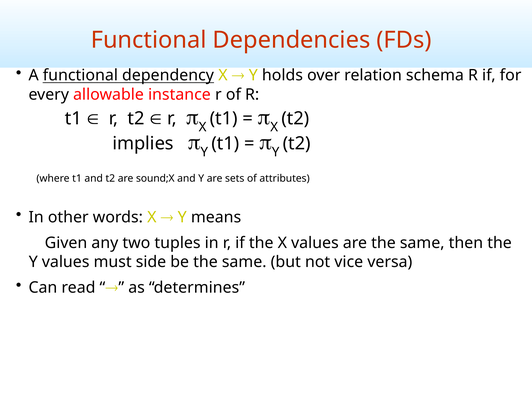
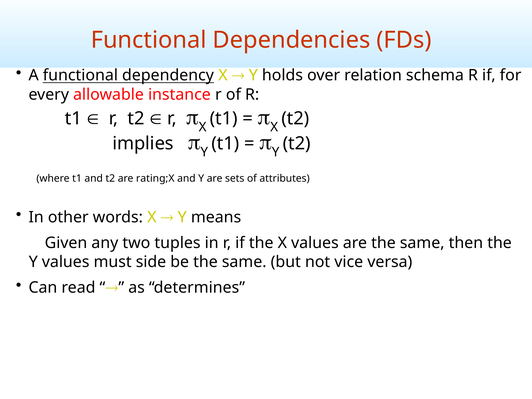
sound;X: sound;X -> rating;X (155, 178)
